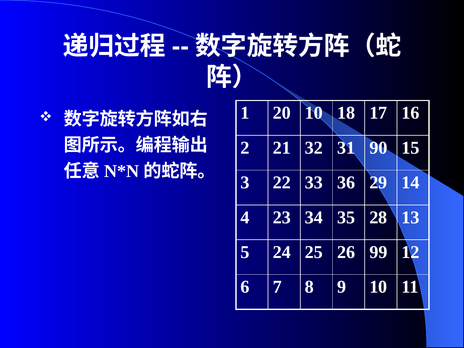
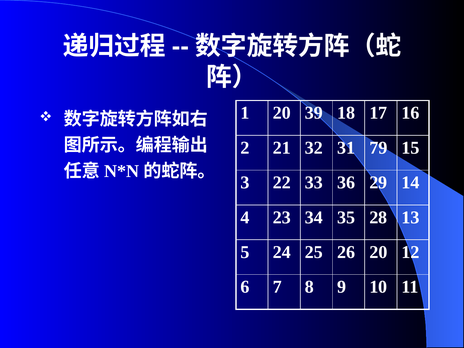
20 10: 10 -> 39 (314, 113)
90: 90 -> 79 (378, 148)
26 99: 99 -> 20 (378, 252)
